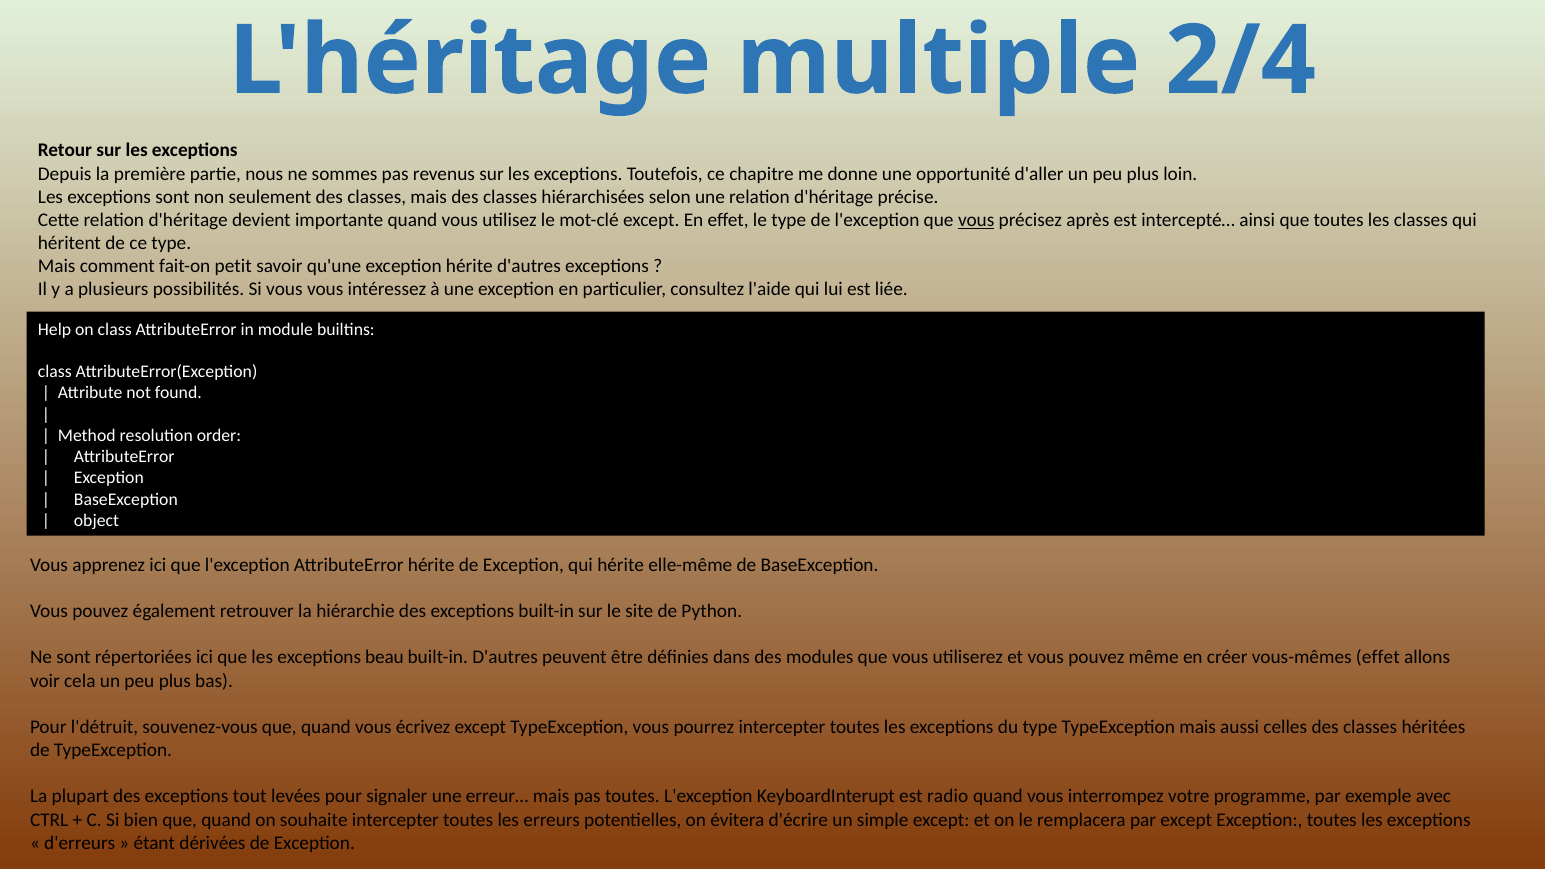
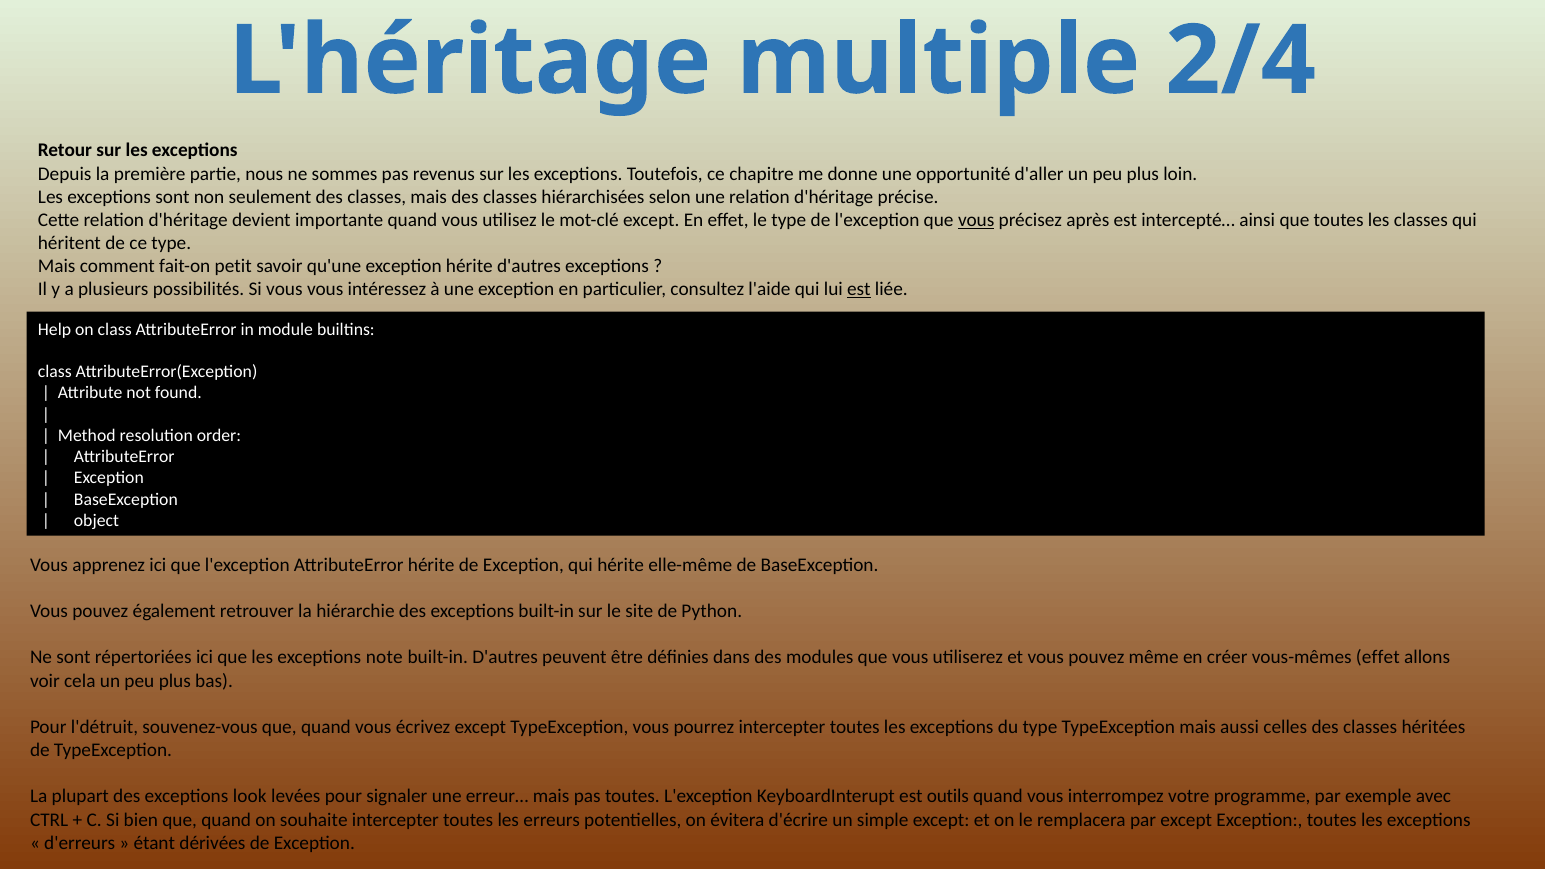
est underline: none -> present (859, 290)
beau: beau -> note (384, 658)
tout: tout -> look (250, 797)
radio: radio -> outils (948, 797)
